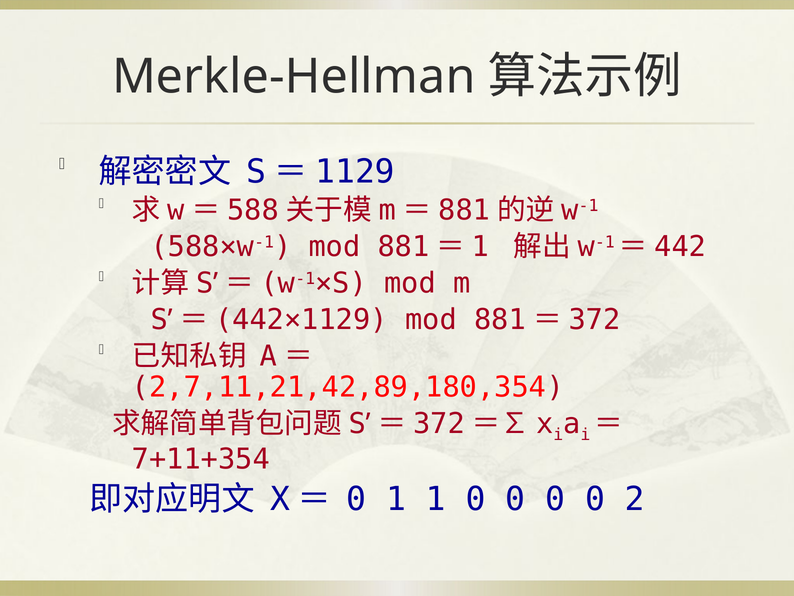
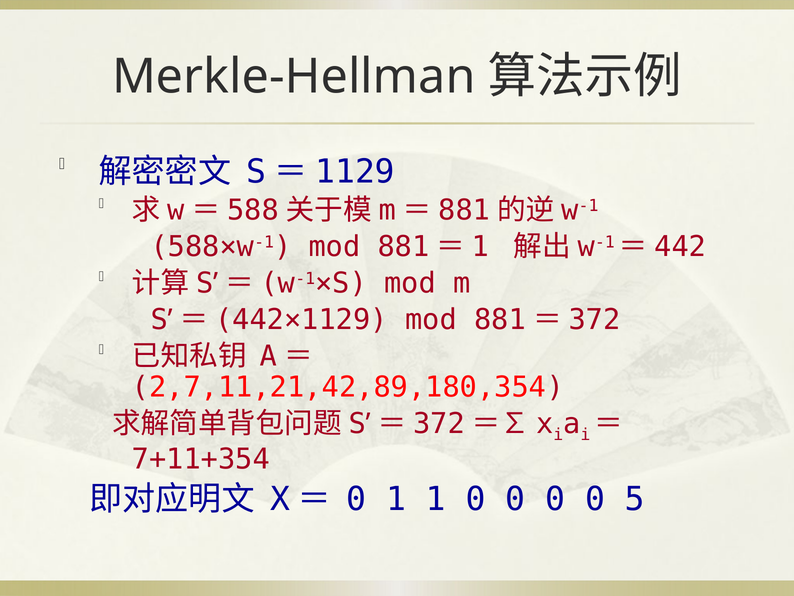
2: 2 -> 5 (635, 499)
